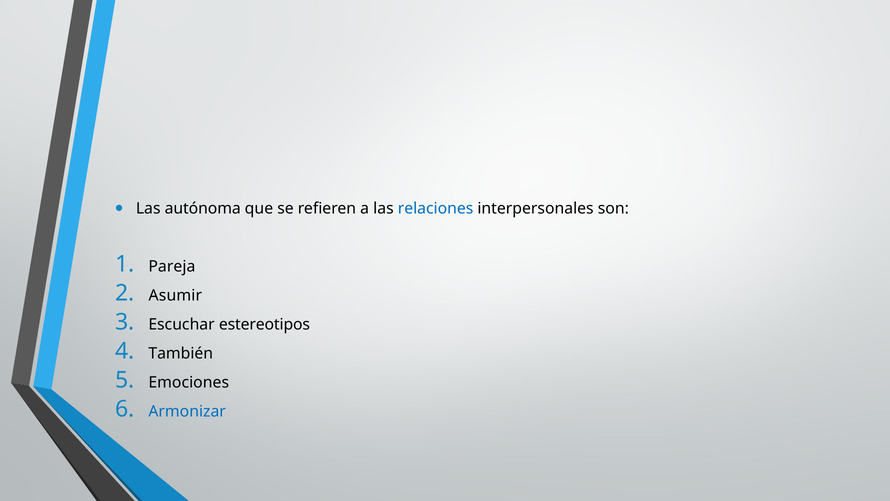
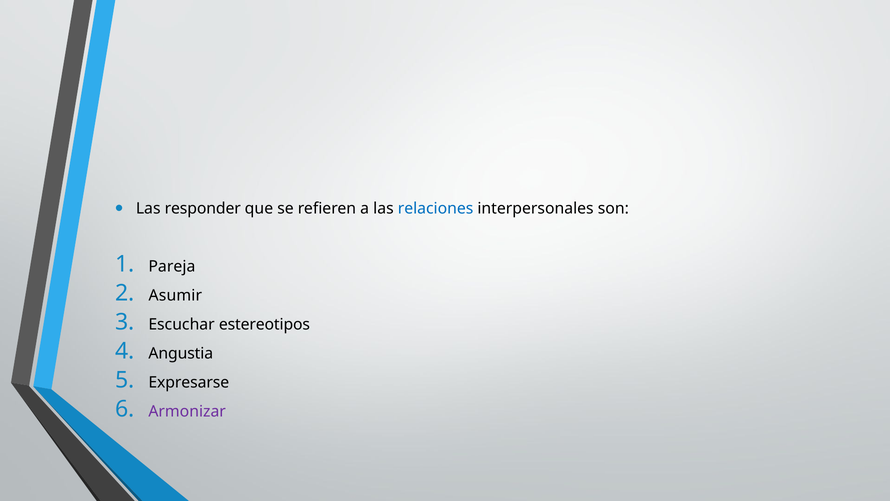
autónoma: autónoma -> responder (203, 209)
También: También -> Angustia (181, 353)
Emociones: Emociones -> Expresarse (189, 382)
Armonizar colour: blue -> purple (187, 411)
